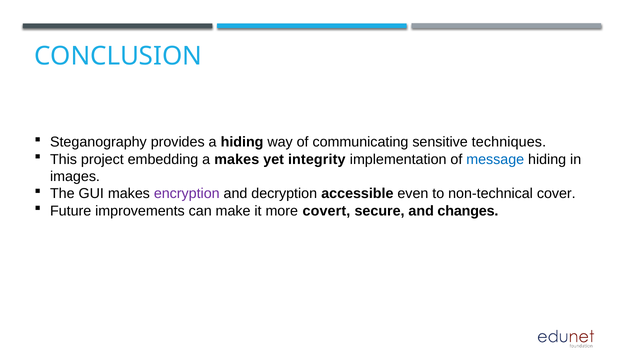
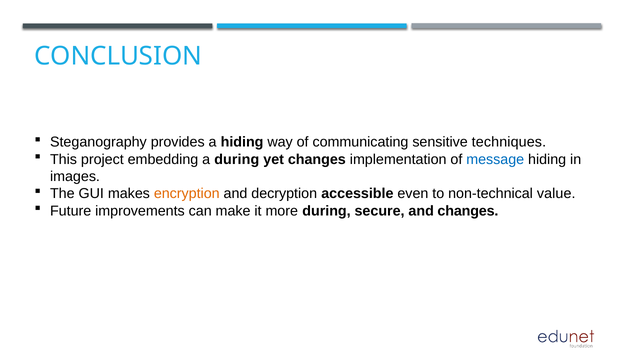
a makes: makes -> during (237, 159)
yet integrity: integrity -> changes (317, 159)
encryption colour: purple -> orange (187, 194)
cover: cover -> value (556, 194)
more covert: covert -> during (326, 211)
